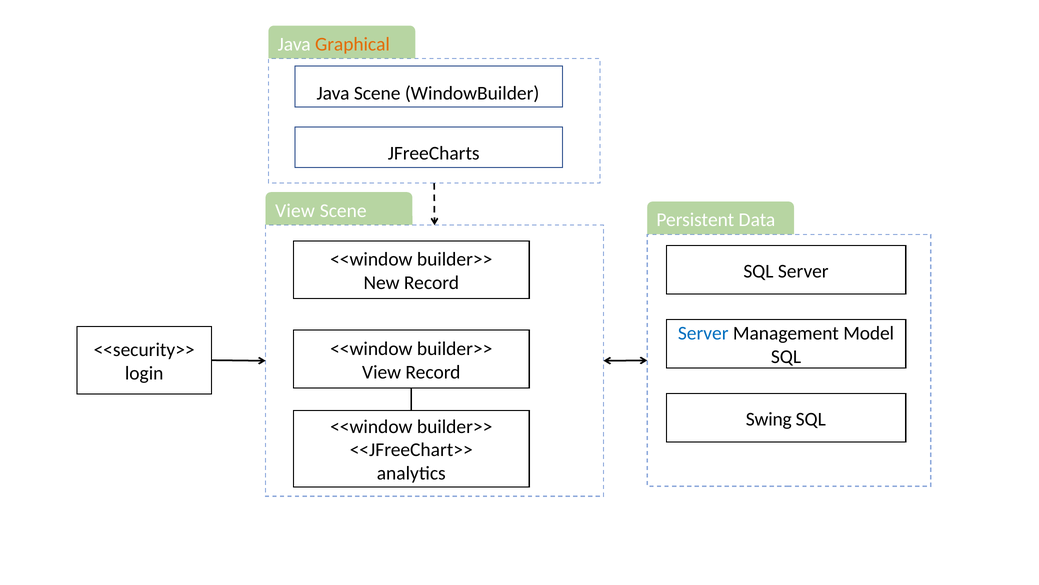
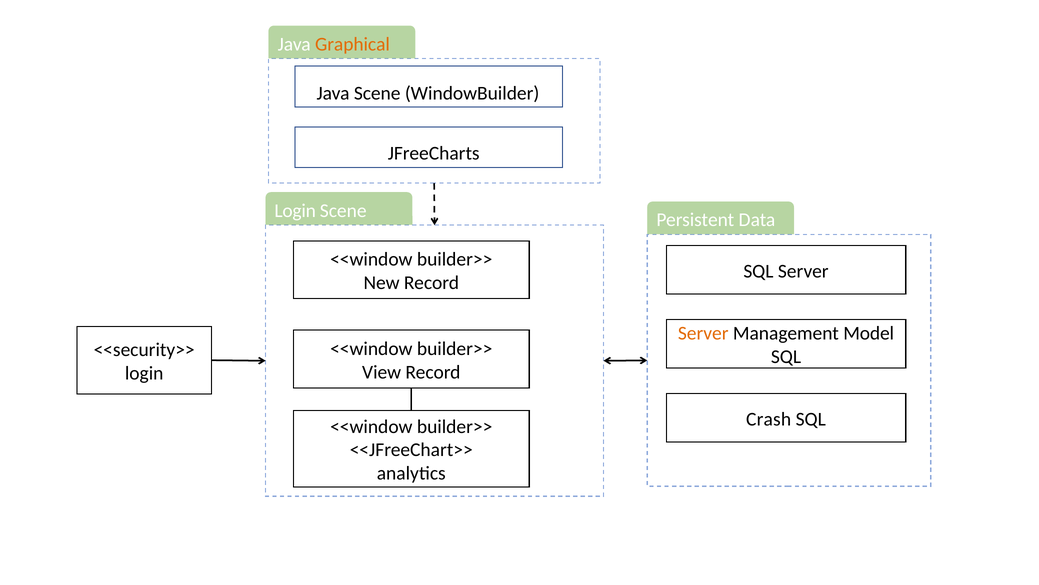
View: View -> Login (295, 210)
Server colour: blue -> orange (703, 333)
Swing: Swing -> Crash (769, 419)
